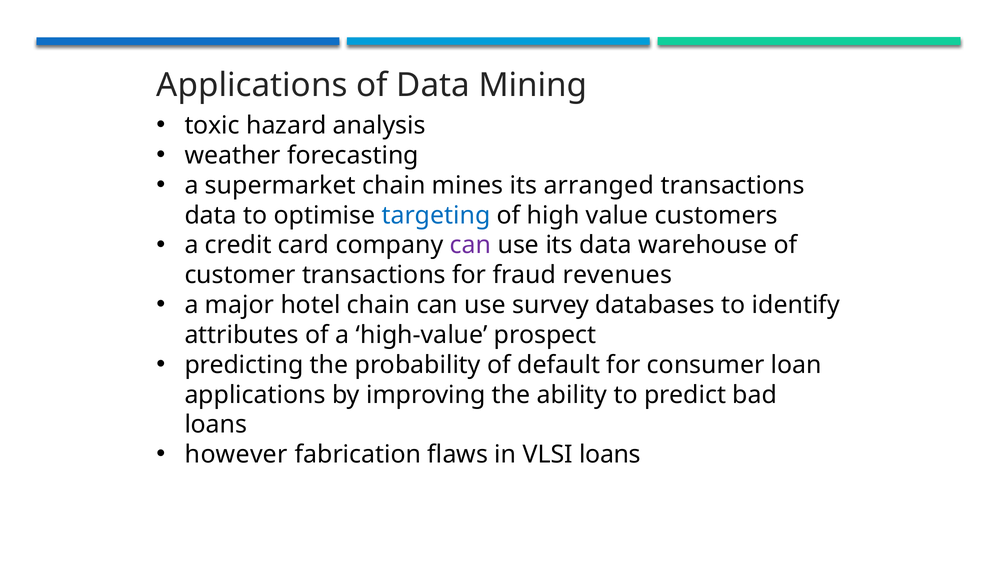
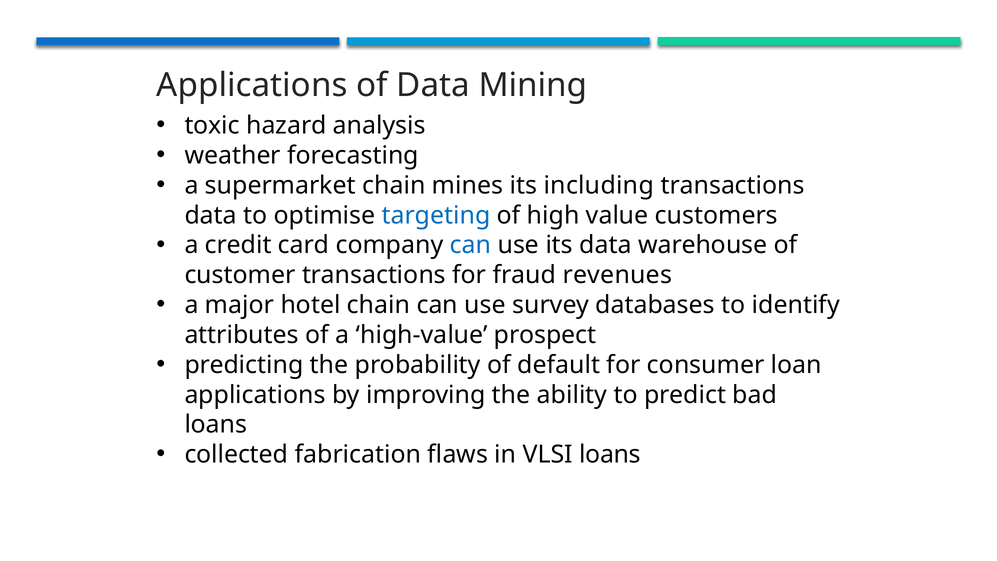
arranged: arranged -> including (599, 185)
can colour: purple -> blue (471, 245)
however: however -> collected (236, 454)
